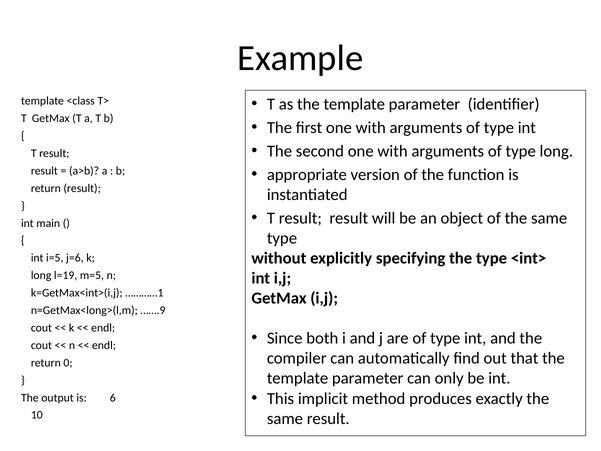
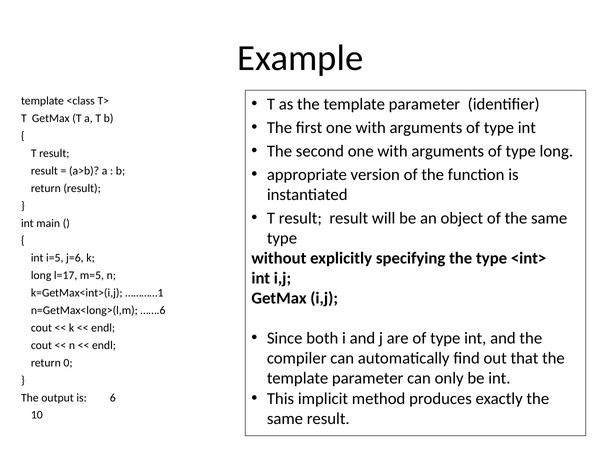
l=19: l=19 -> l=17 (66, 275)
…….9: …….9 -> …….6 (153, 310)
